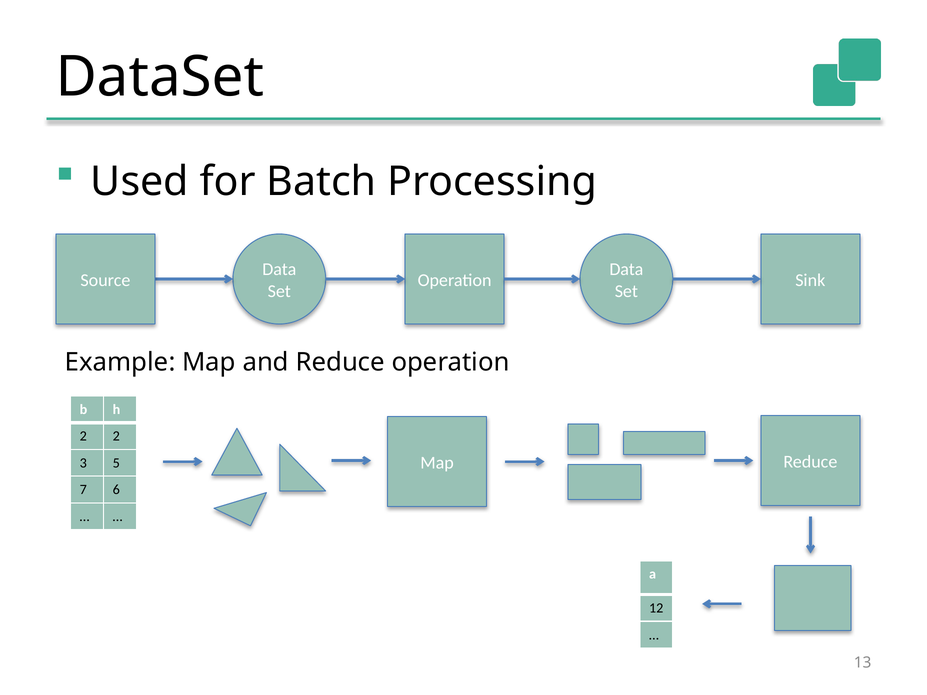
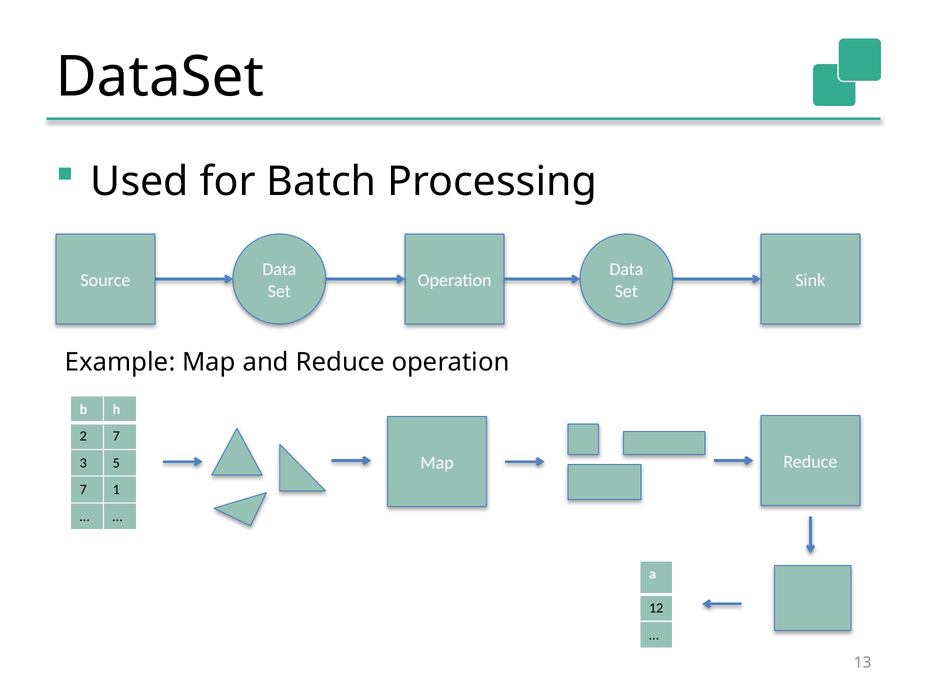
2 2: 2 -> 7 (116, 436)
6: 6 -> 1 (116, 490)
